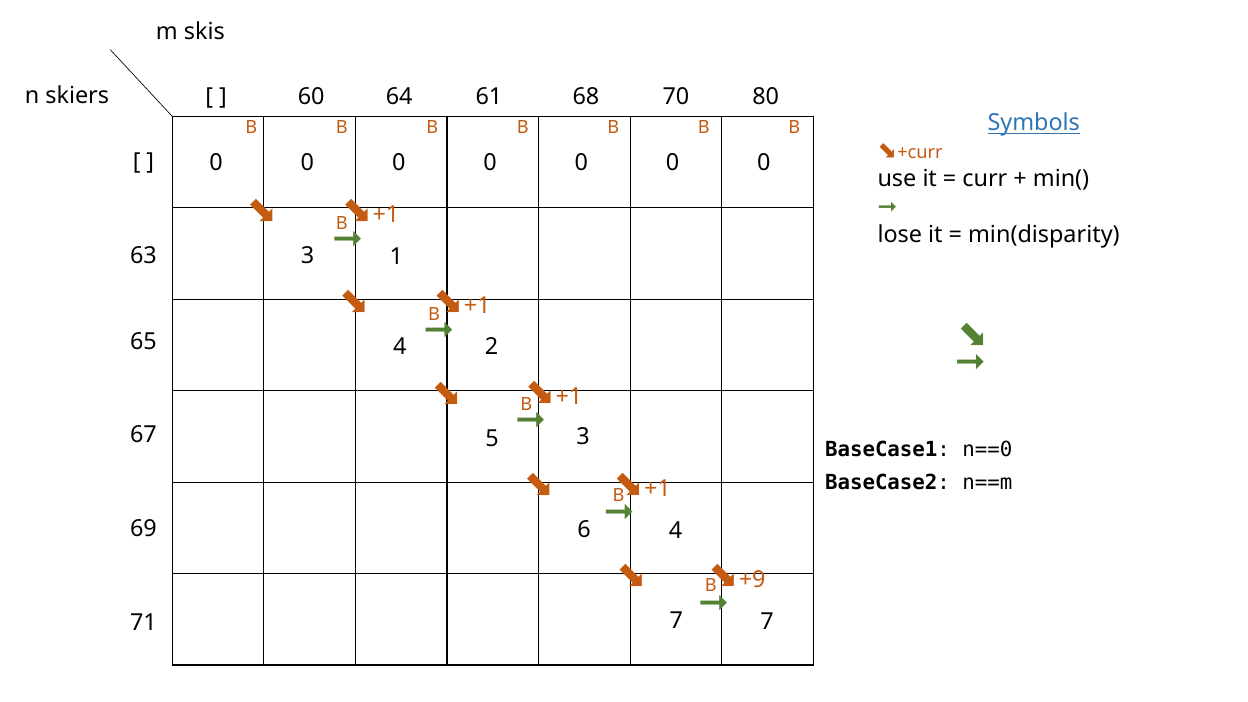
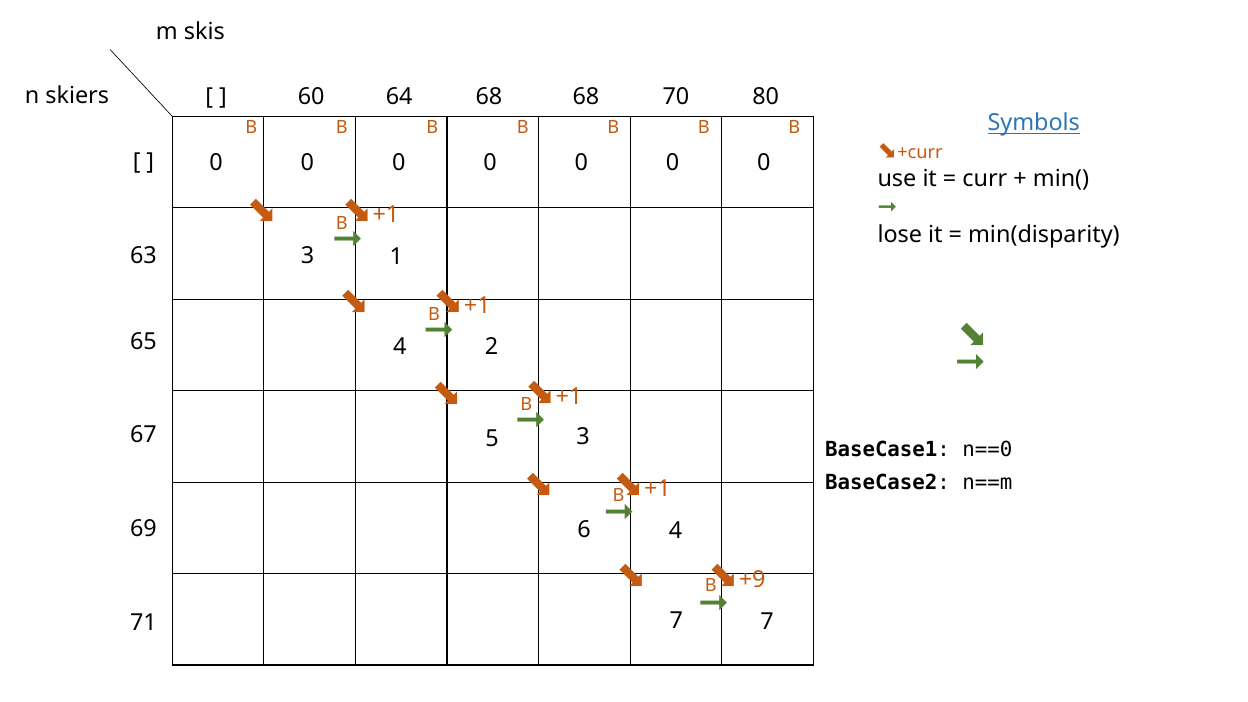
64 61: 61 -> 68 (489, 97)
